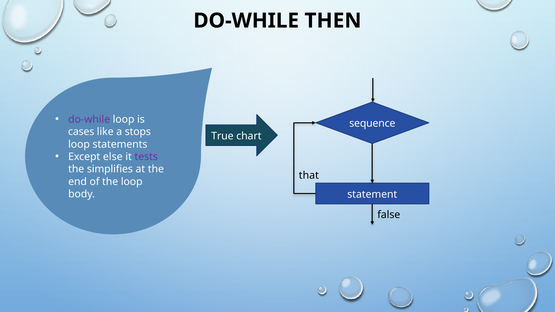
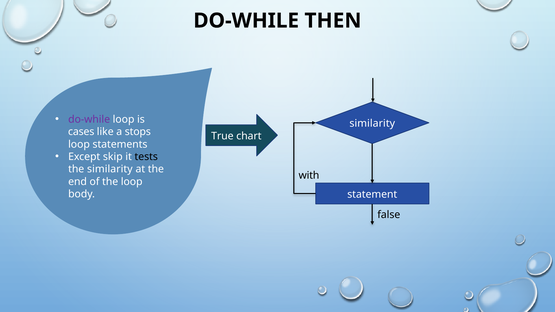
sequence: sequence -> similarity (372, 124)
else: else -> skip (113, 157)
tests colour: purple -> black (146, 157)
the simplifies: simplifies -> similarity (110, 169)
that: that -> with (309, 176)
